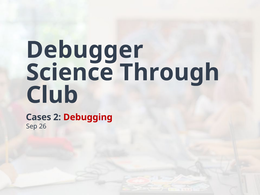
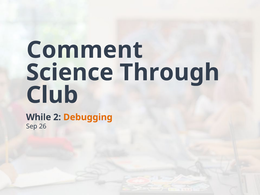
Debugger: Debugger -> Comment (85, 50)
Cases: Cases -> While (39, 117)
Debugging colour: red -> orange (88, 117)
